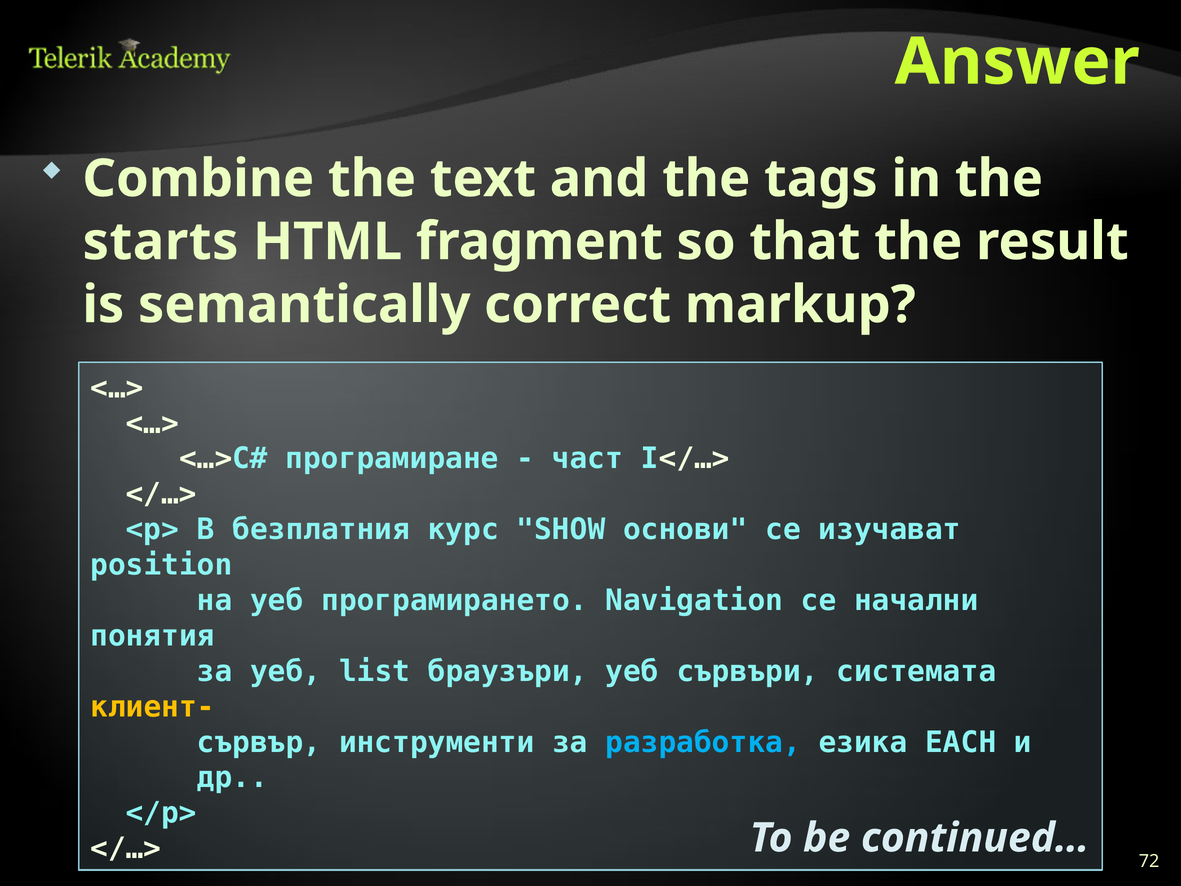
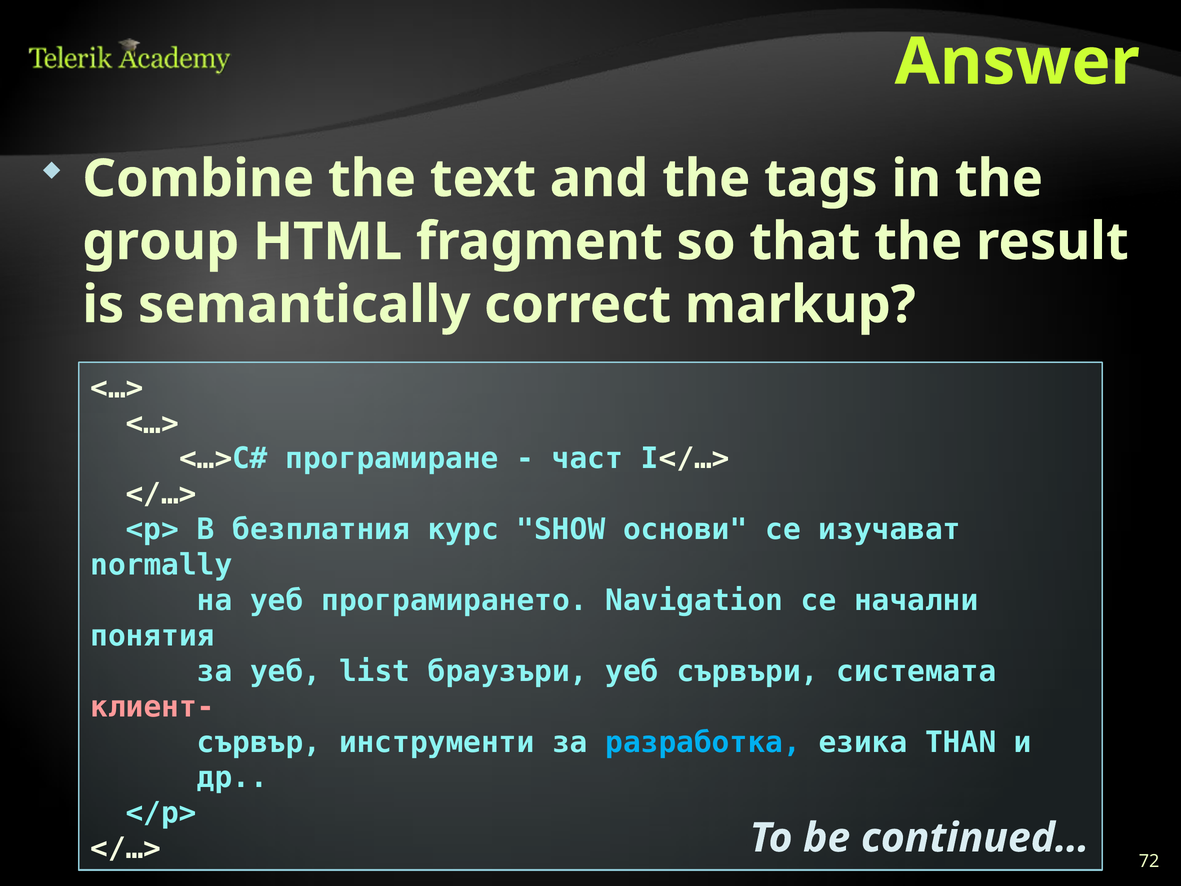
starts: starts -> group (161, 242)
position: position -> normally (161, 565)
клиент- colour: yellow -> pink (152, 707)
EACH: EACH -> THAN (961, 742)
